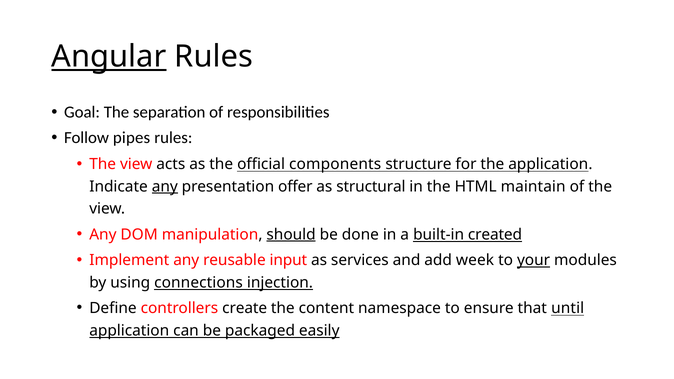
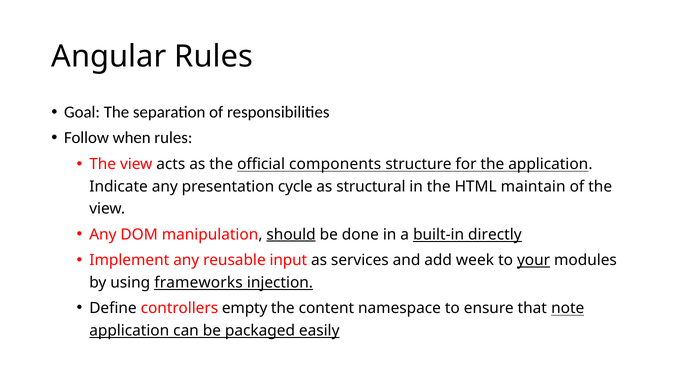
Angular underline: present -> none (109, 57)
pipes: pipes -> when (132, 138)
any underline: present -> none (165, 187)
offer: offer -> cycle (295, 187)
created: created -> directly (495, 235)
connections: connections -> frameworks (198, 283)
create: create -> empty (245, 308)
until: until -> note (568, 308)
